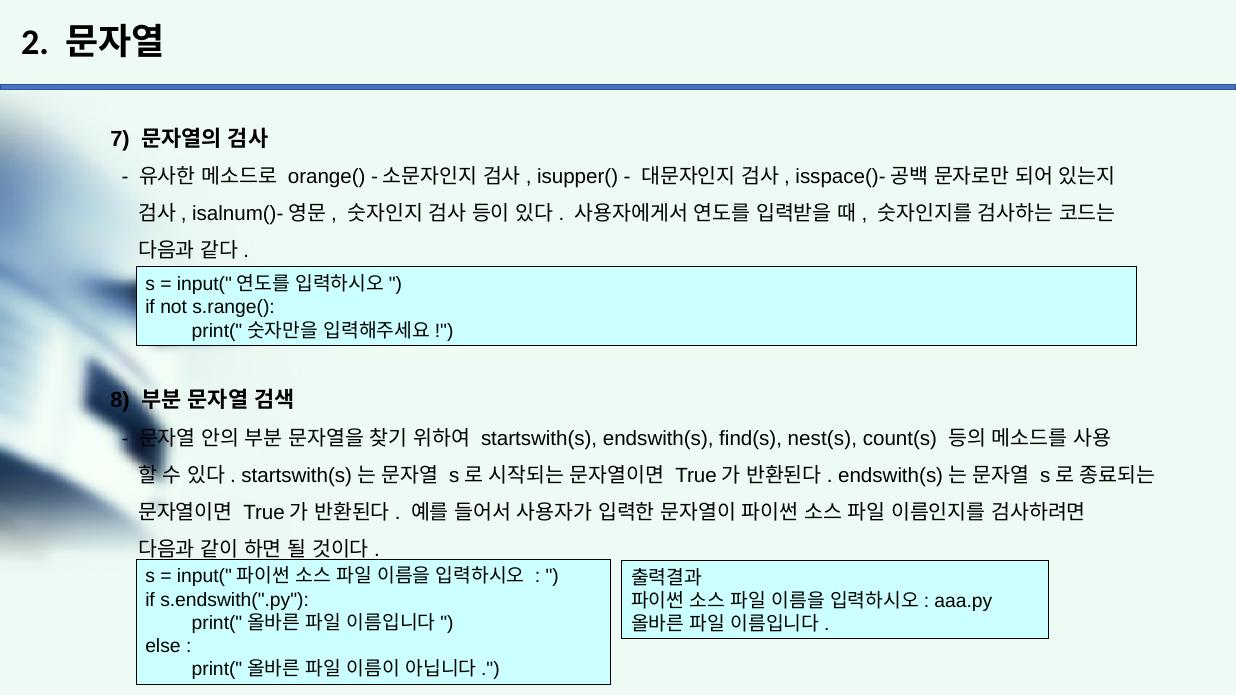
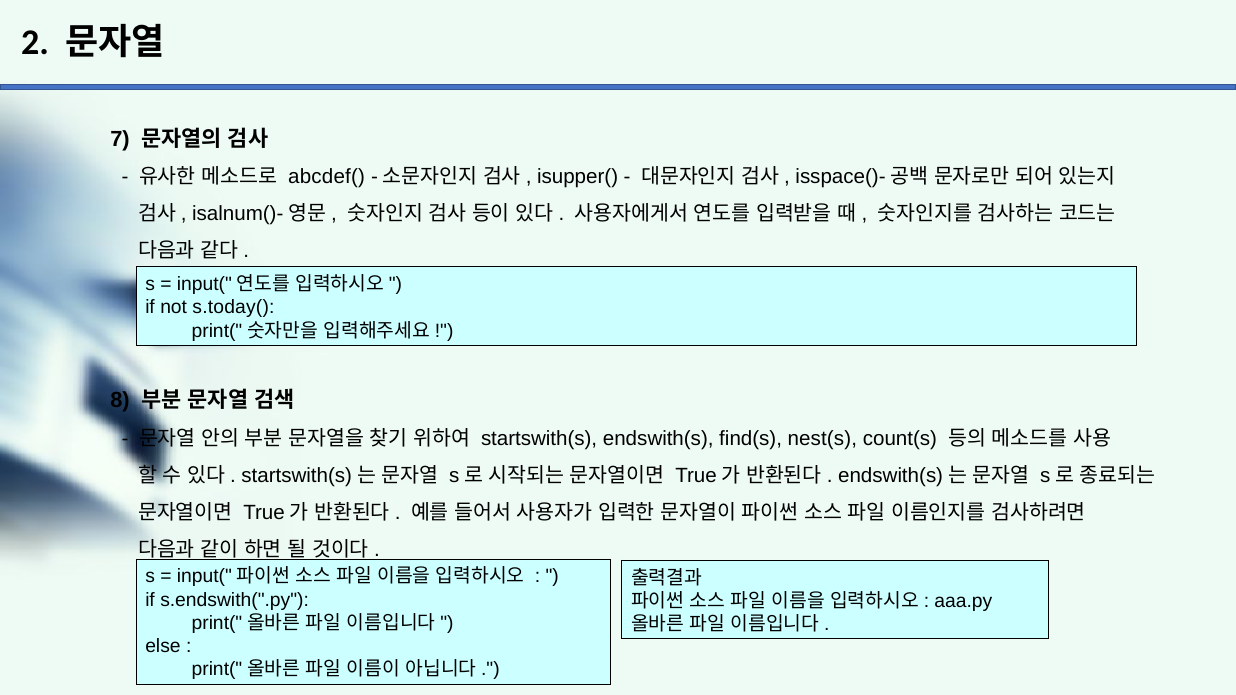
orange(: orange( -> abcdef( (327, 177)
s.range(: s.range( -> s.today( (233, 308)
